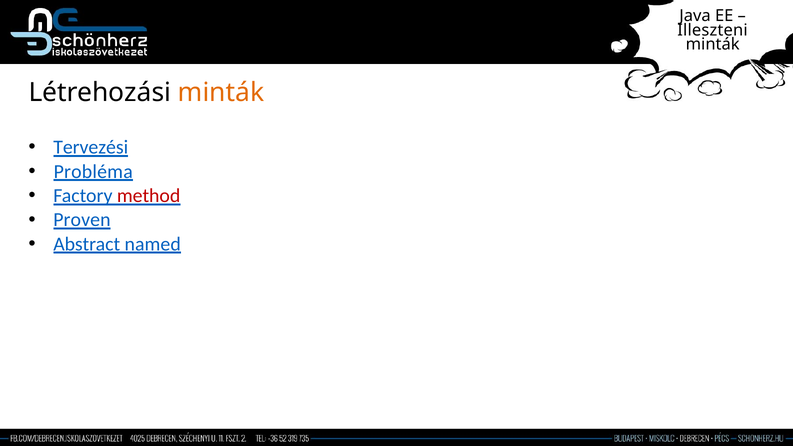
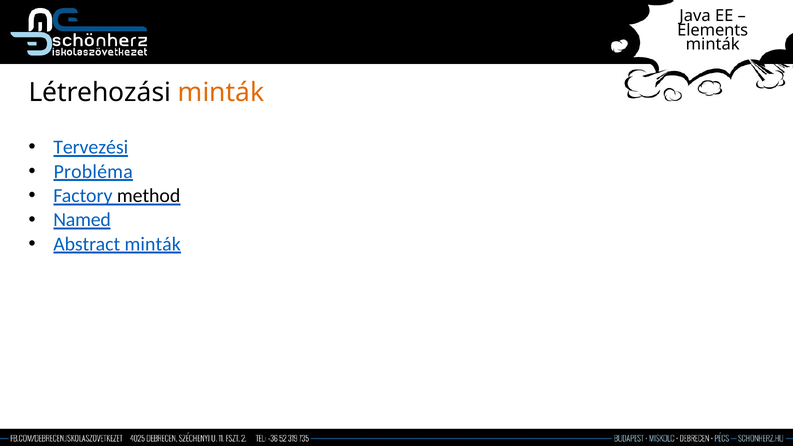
Illeszteni: Illeszteni -> Elements (713, 30)
method colour: red -> black (149, 196)
Proven: Proven -> Named (82, 220)
Abstract named: named -> minták (153, 244)
